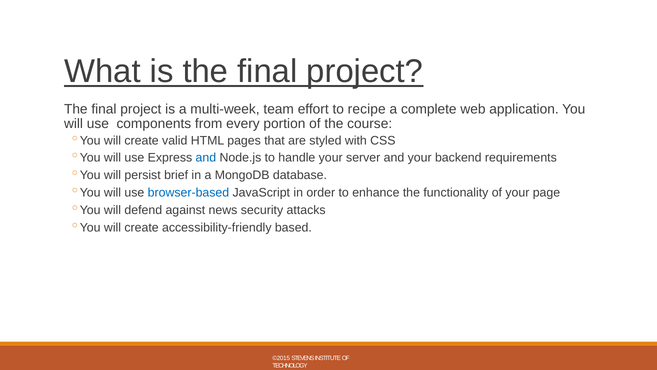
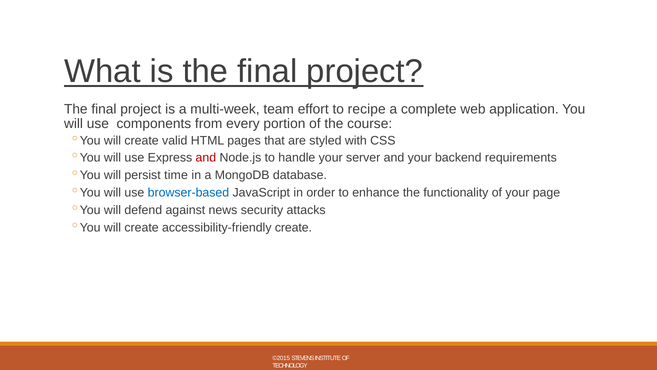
and colour: blue -> red (206, 158)
brief: brief -> time (176, 175)
accessibility-friendly based: based -> create (293, 227)
